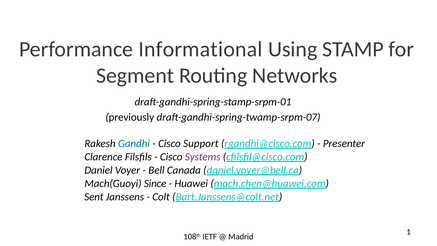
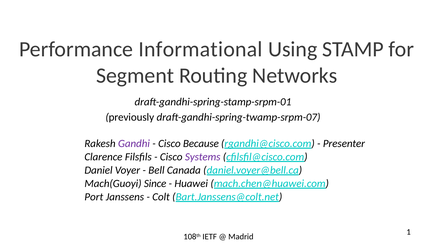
Gandhi colour: blue -> purple (134, 143)
Support: Support -> Because (201, 143)
Sent: Sent -> Port (94, 197)
